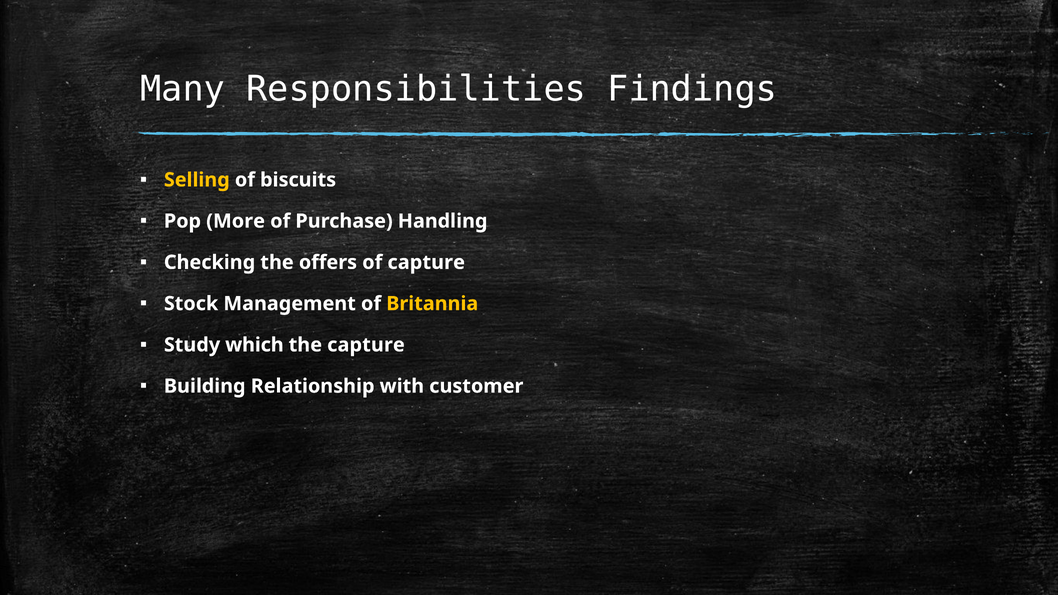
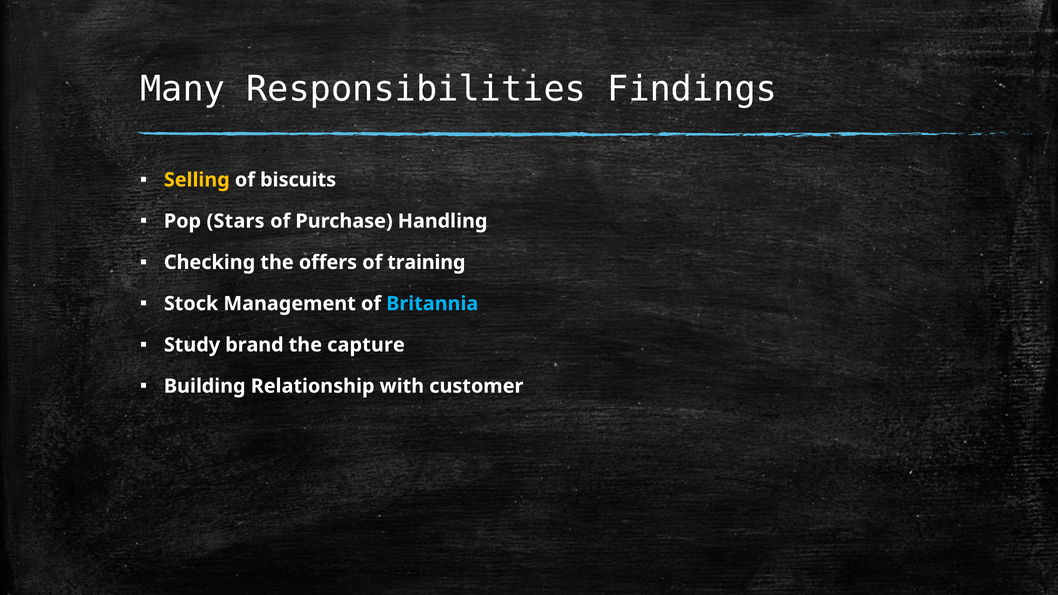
More: More -> Stars (236, 221)
of capture: capture -> training (426, 262)
Britannia colour: yellow -> light blue (432, 304)
which: which -> brand (254, 345)
